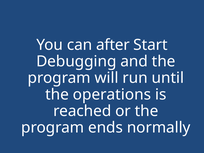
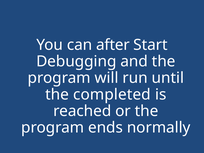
operations: operations -> completed (112, 94)
